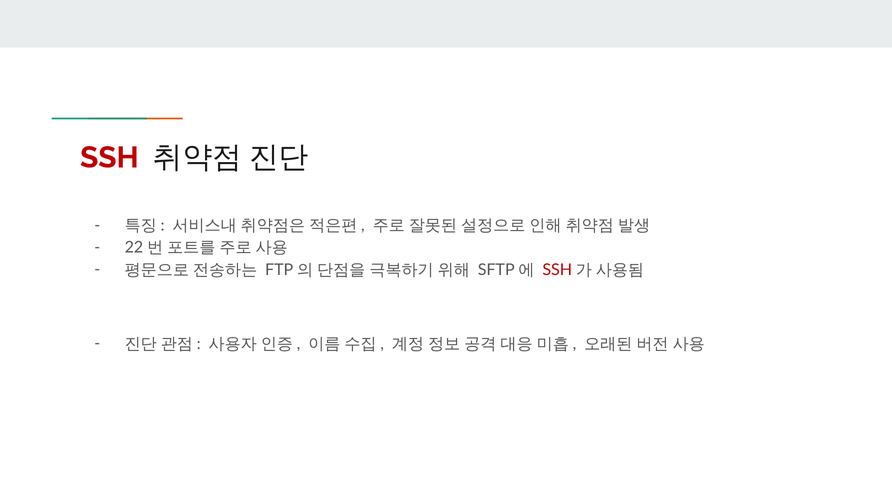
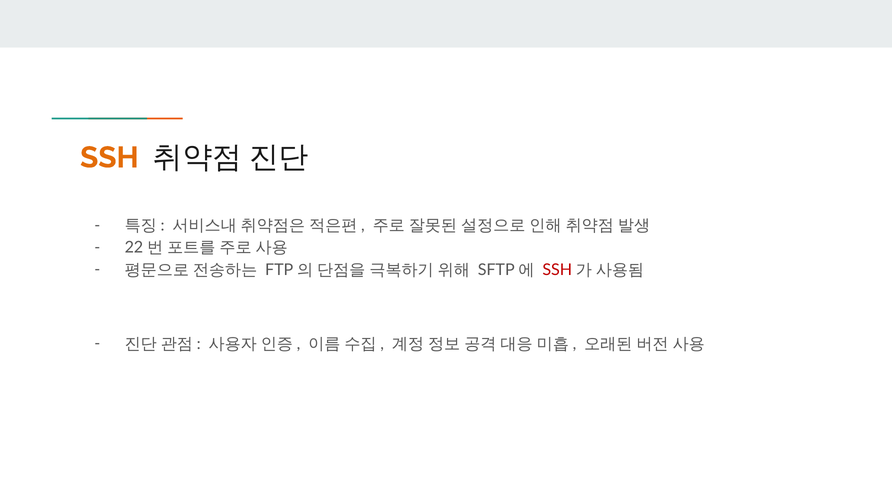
SSH colour: red -> orange (109, 157)
